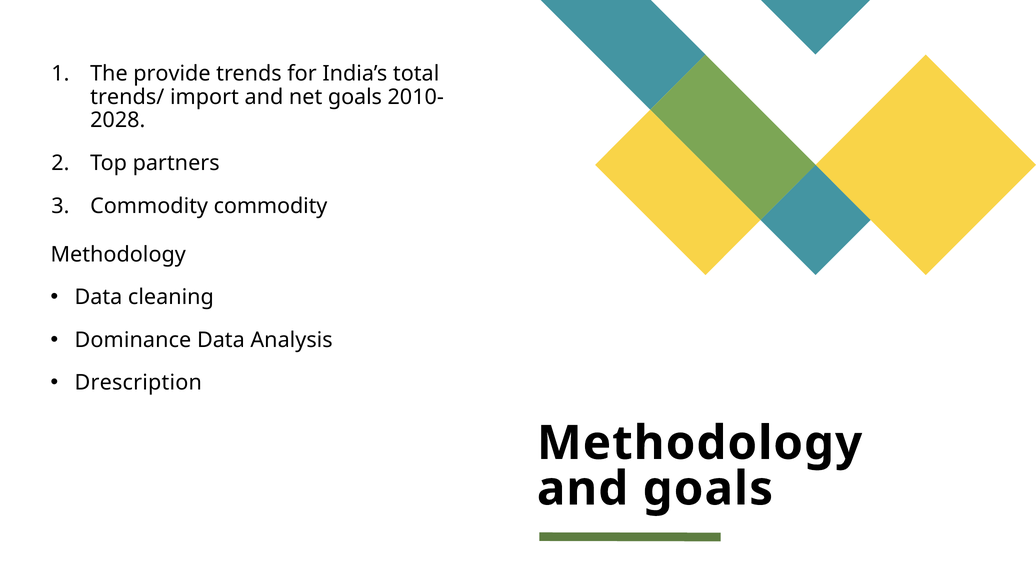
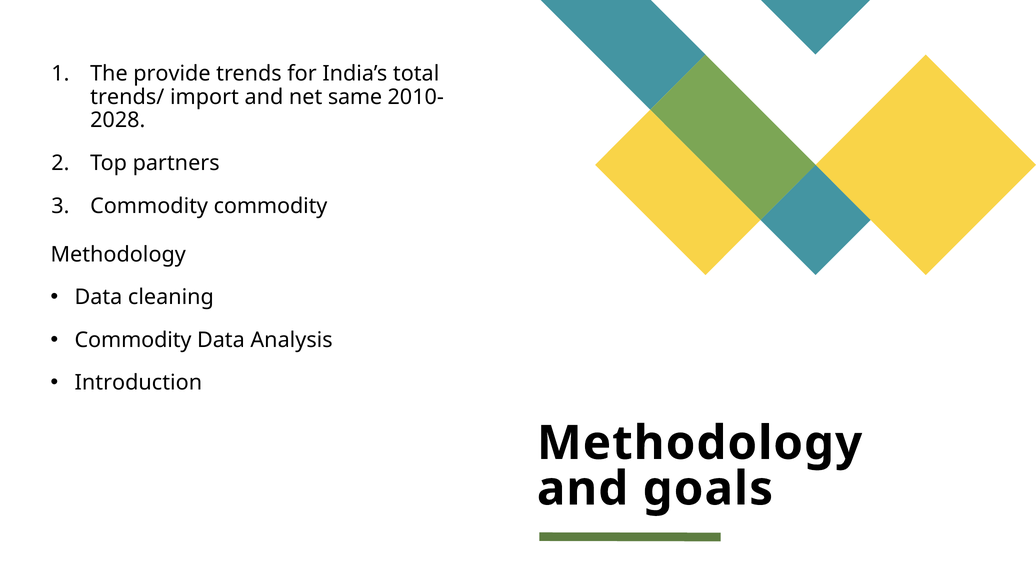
net goals: goals -> same (355, 97)
Dominance: Dominance -> Commodity (133, 340)
Drescription: Drescription -> Introduction (138, 383)
